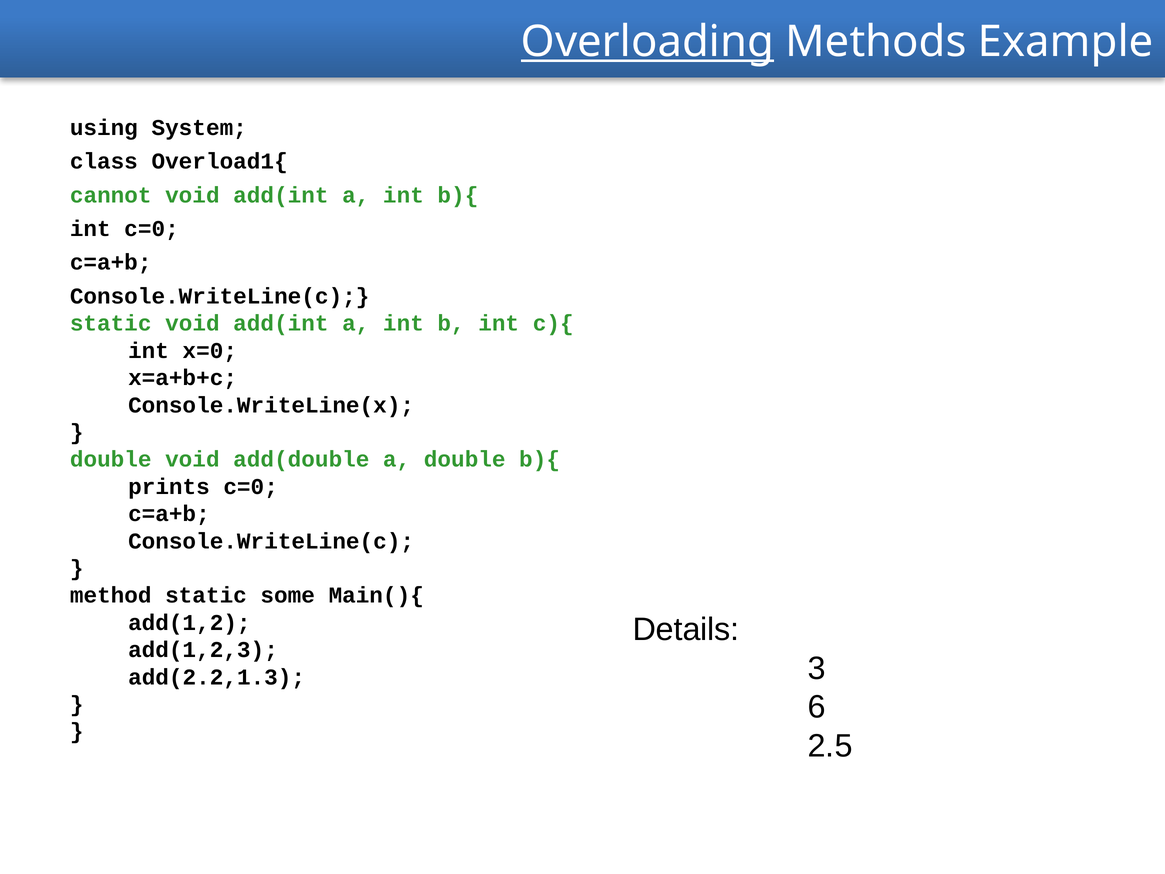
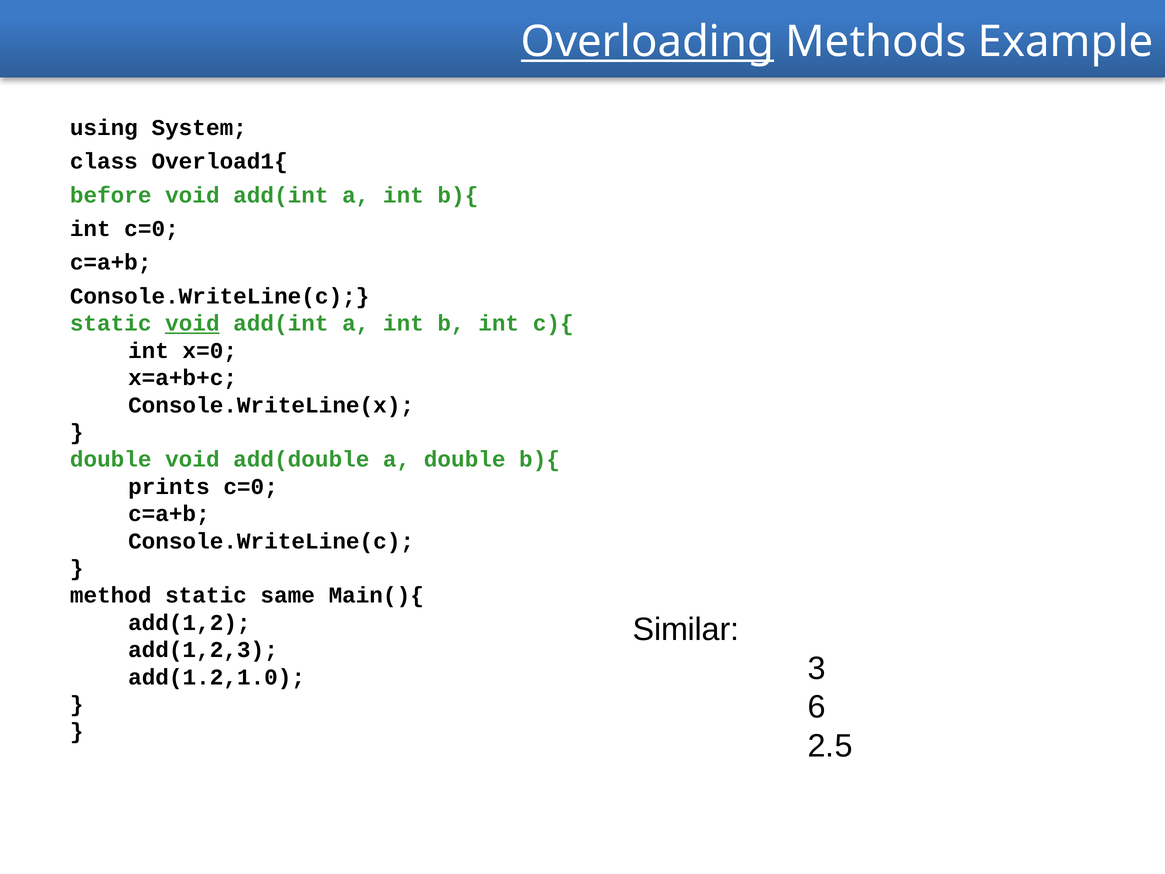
cannot: cannot -> before (111, 195)
void underline: none -> present (192, 323)
some: some -> same (288, 595)
Details: Details -> Similar (686, 629)
add(2.2,1.3: add(2.2,1.3 -> add(1.2,1.0 (217, 677)
